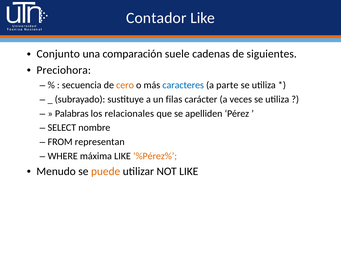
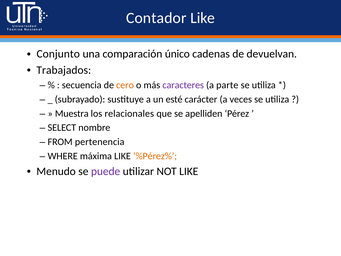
suele: suele -> único (177, 54)
siguientes: siguientes -> devuelvan (272, 54)
Preciohora: Preciohora -> Trabajados (64, 70)
caracteres colour: blue -> purple (183, 85)
filas: filas -> esté (174, 99)
Palabras: Palabras -> Muestra (72, 113)
representan: representan -> pertenencia (100, 142)
puede colour: orange -> purple (106, 171)
